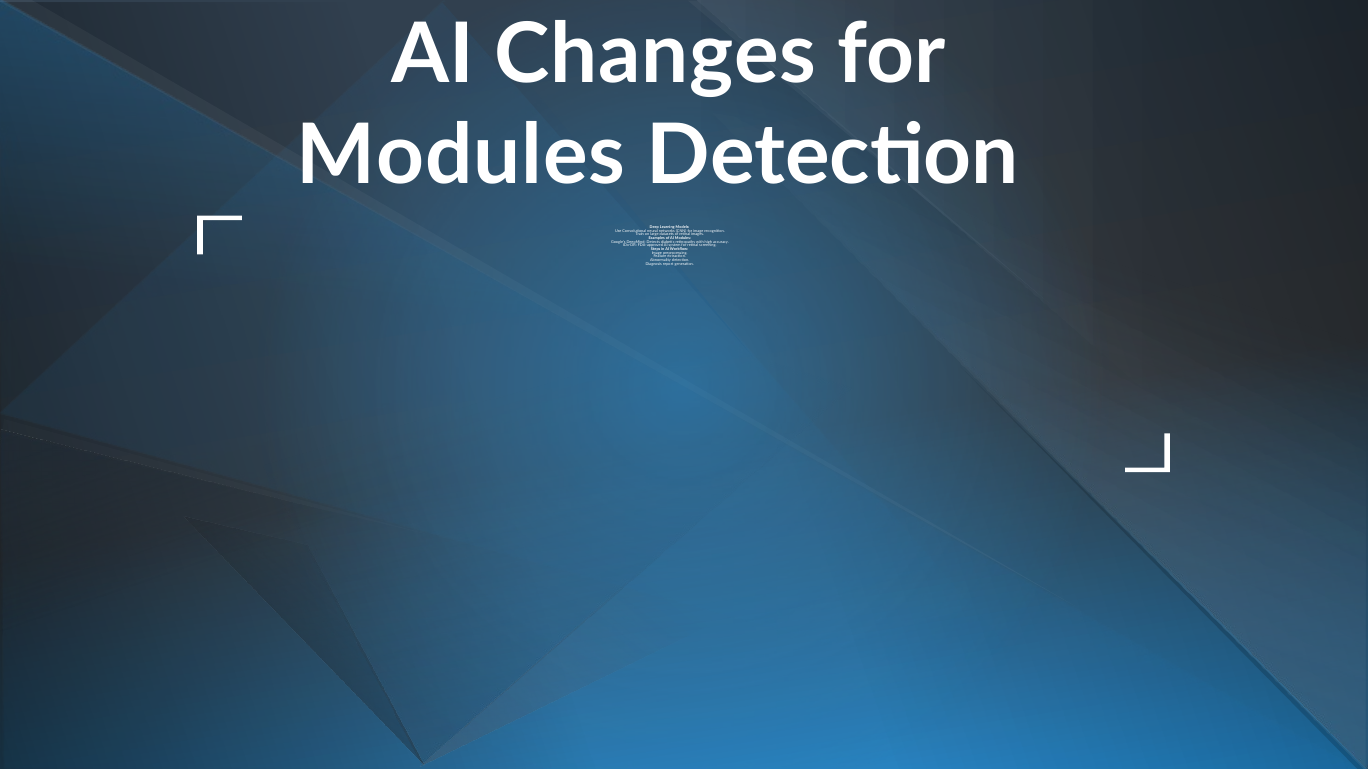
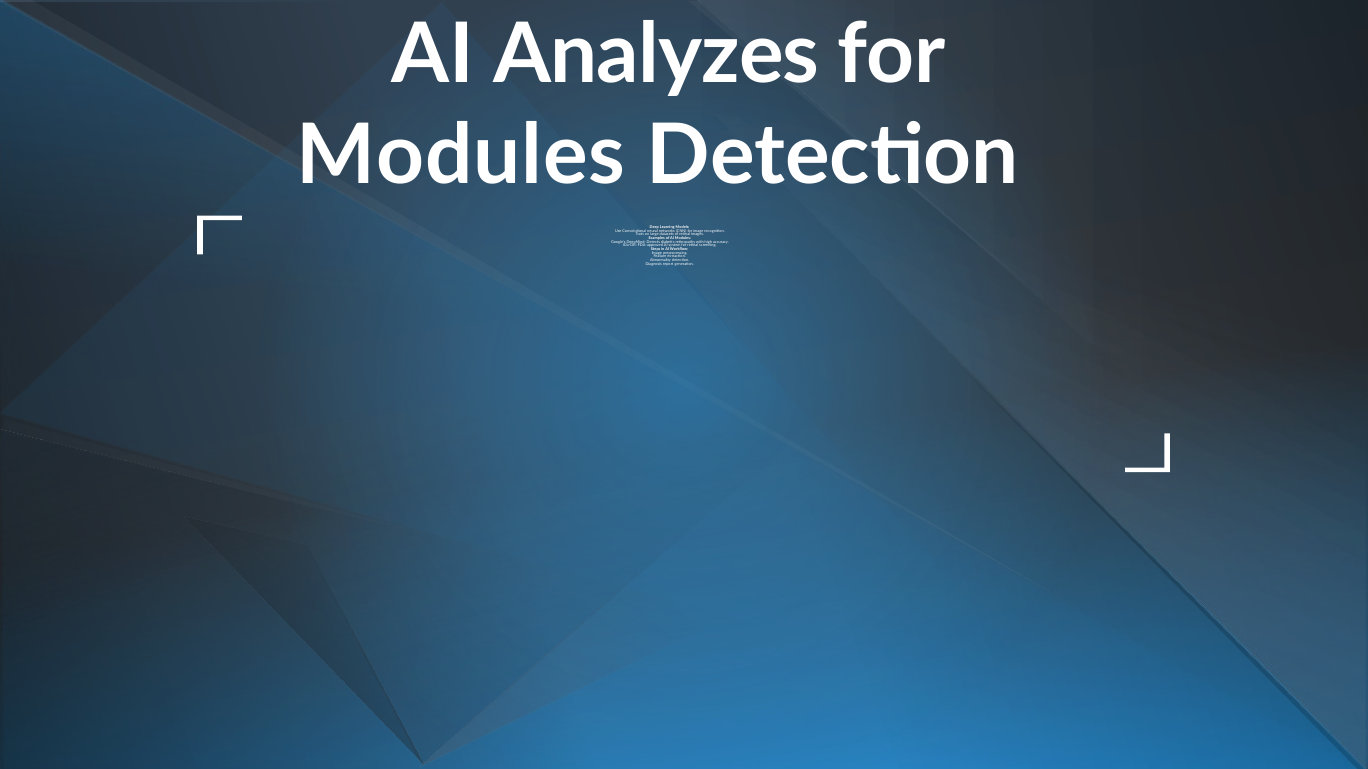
Changes: Changes -> Analyzes (656, 55)
